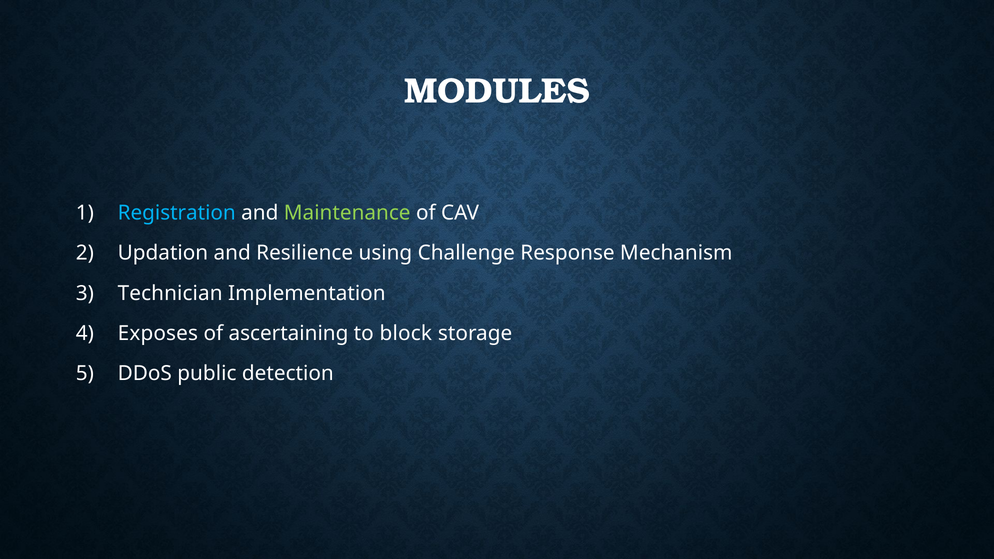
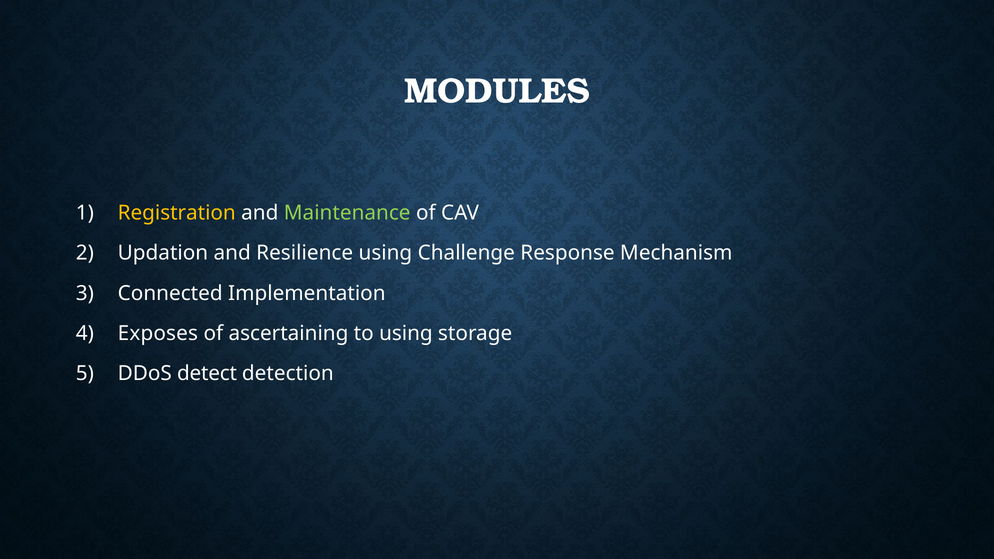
Registration colour: light blue -> yellow (177, 213)
Technician: Technician -> Connected (170, 293)
to block: block -> using (406, 333)
public: public -> detect (207, 374)
